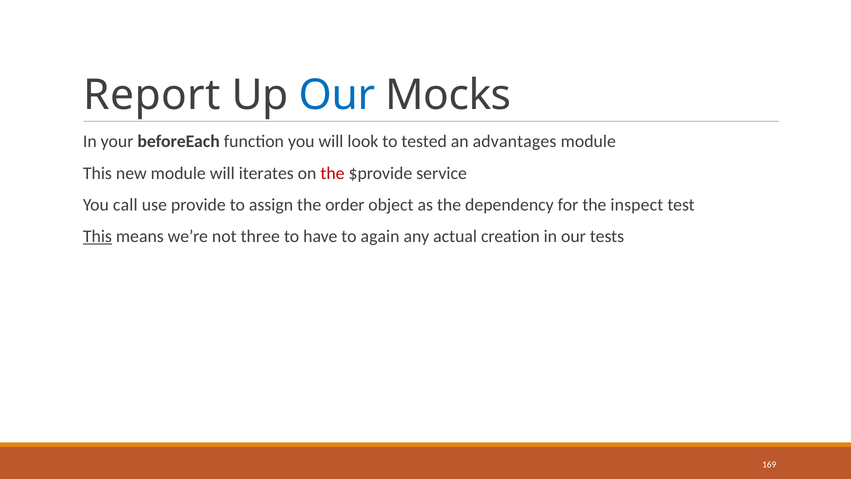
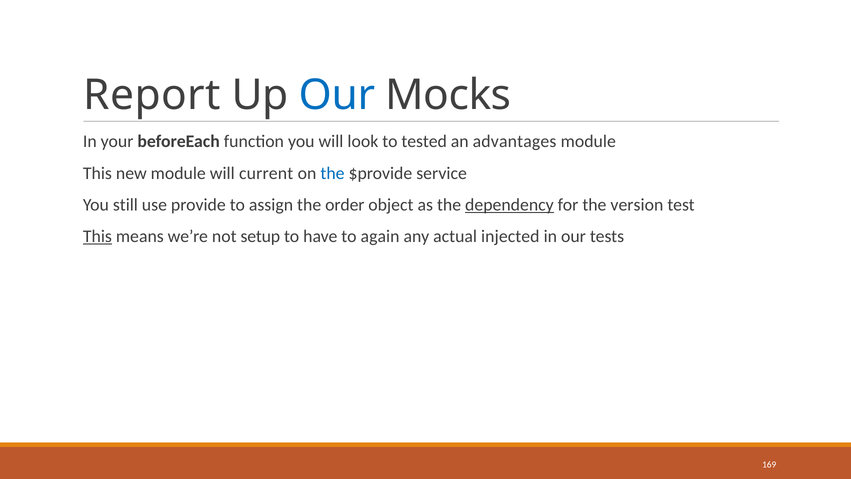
iterates: iterates -> current (266, 173)
the colour: red -> blue (332, 173)
call: call -> still (125, 205)
dependency underline: none -> present (509, 205)
inspect: inspect -> version (637, 205)
three: three -> setup (260, 236)
creation: creation -> injected (510, 236)
